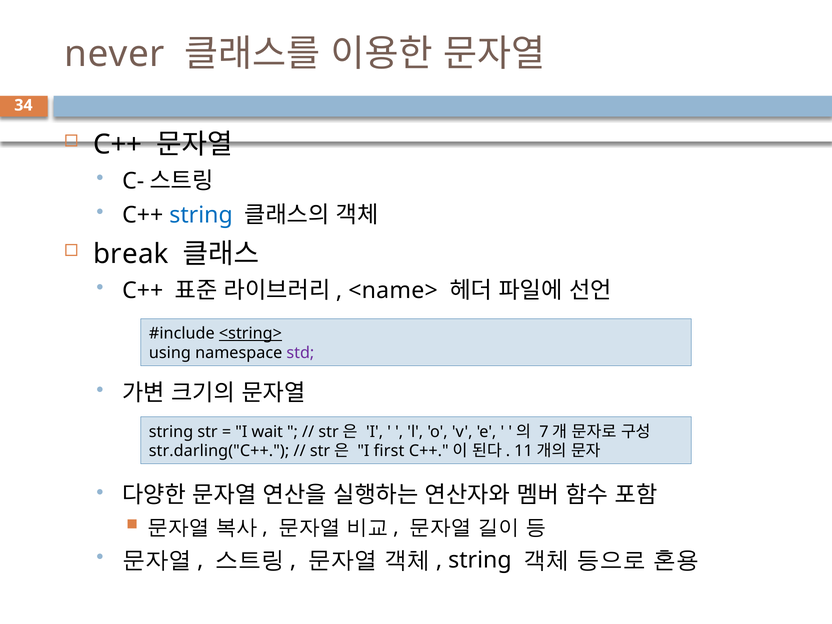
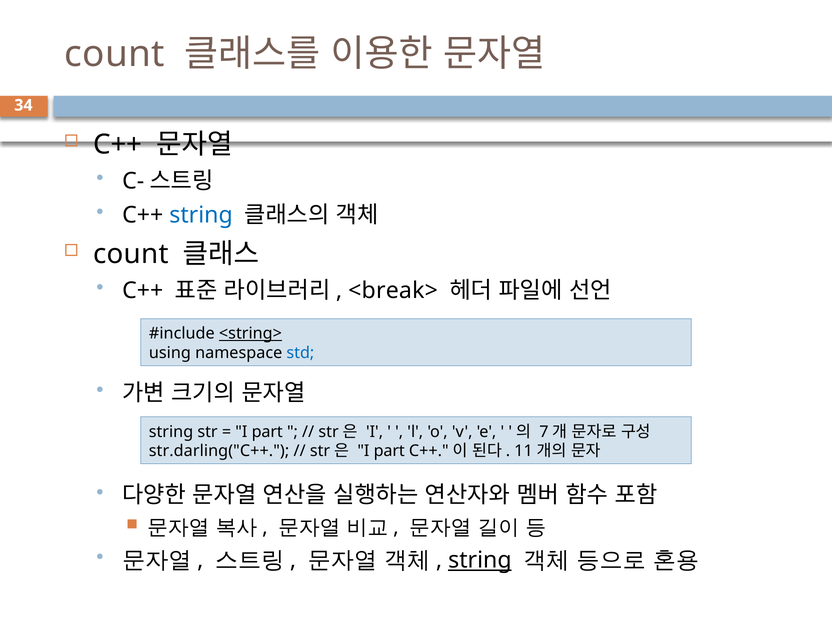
never: never -> count (114, 54)
break: break -> count (131, 254)
<name>: <name> -> <break> (393, 291)
std colour: purple -> blue (300, 353)
wait: wait -> part (267, 432)
first: first -> part (389, 451)
string underline: none -> present (480, 560)
